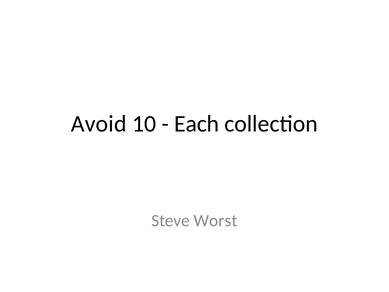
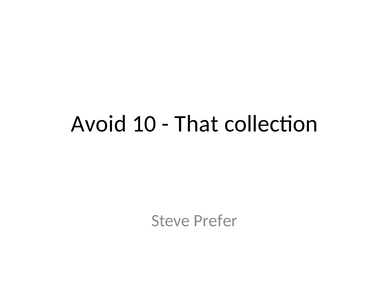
Each: Each -> That (196, 124)
Worst: Worst -> Prefer (216, 220)
